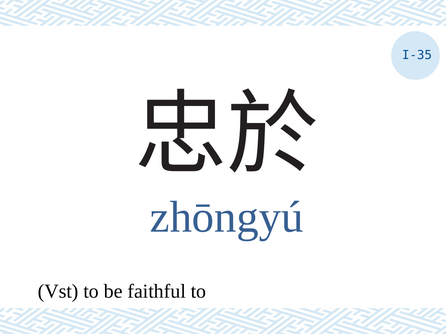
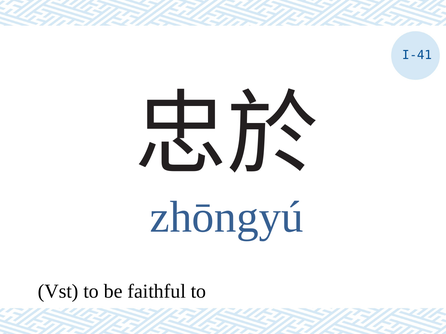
I-35: I-35 -> I-41 (417, 55)
